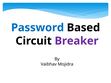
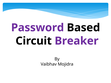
Password colour: blue -> purple (38, 28)
